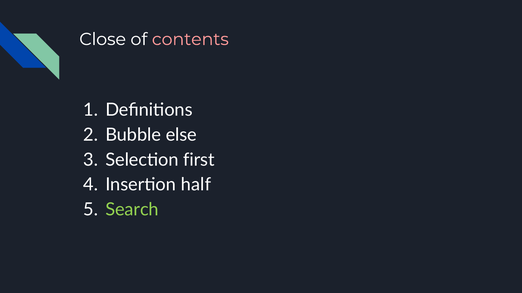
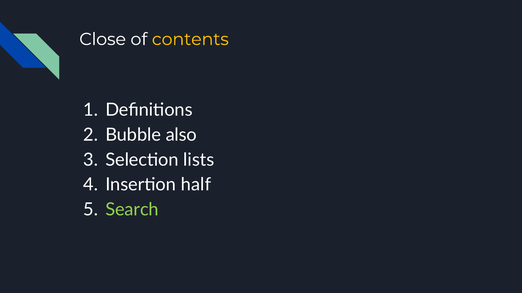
contents colour: pink -> yellow (190, 39)
else: else -> also (181, 135)
first: first -> lists (199, 160)
